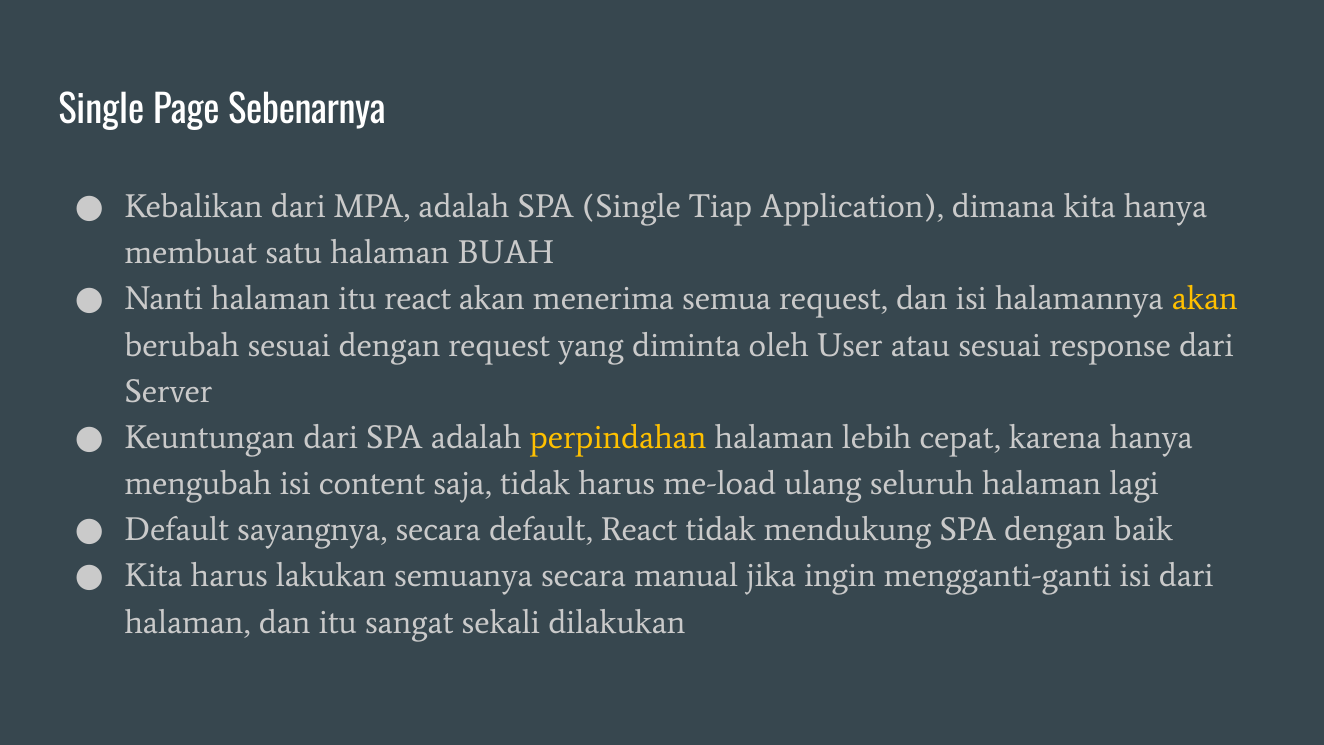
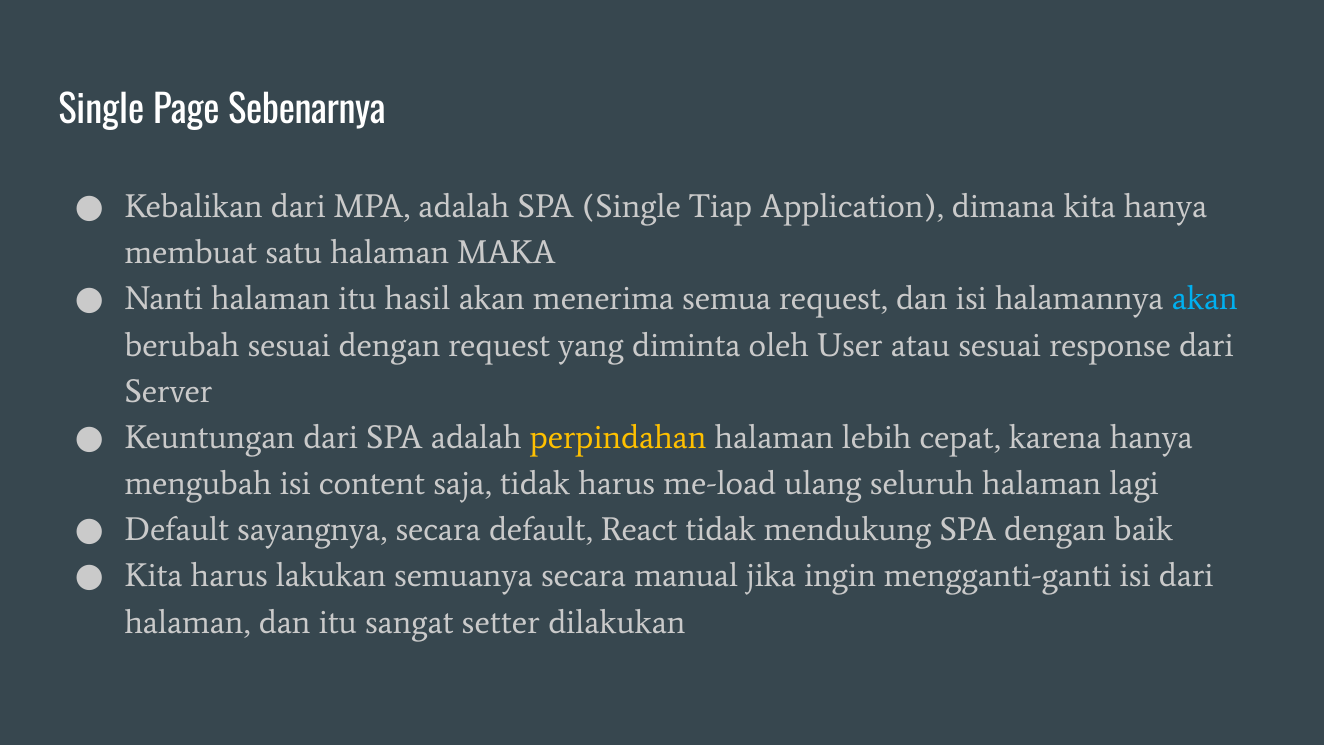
BUAH: BUAH -> MAKA (506, 253)
itu react: react -> hasil (418, 299)
akan colour: yellow -> light blue (1205, 299)
sekali: sekali -> setter (501, 622)
